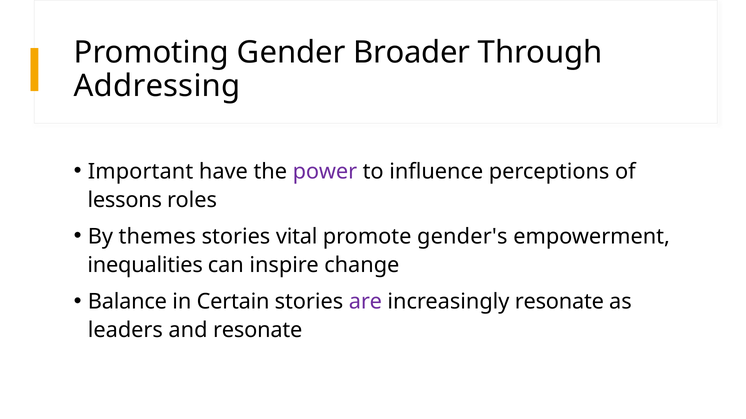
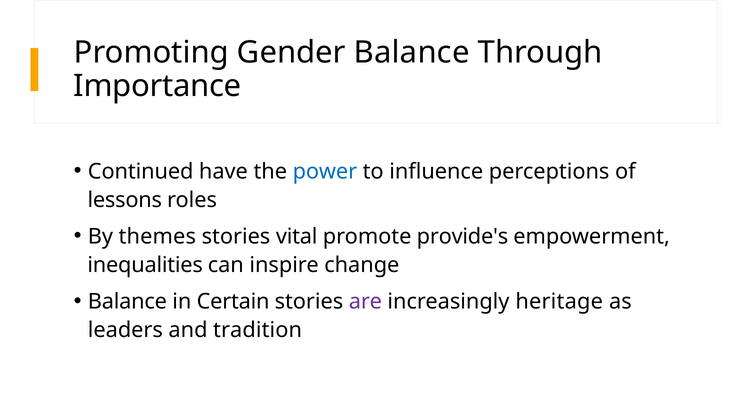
Gender Broader: Broader -> Balance (412, 53)
Addressing: Addressing -> Importance (157, 86)
Important: Important -> Continued (141, 172)
power colour: purple -> blue (325, 172)
gender's: gender's -> provide's (462, 237)
increasingly resonate: resonate -> heritage (559, 302)
and resonate: resonate -> tradition (258, 331)
